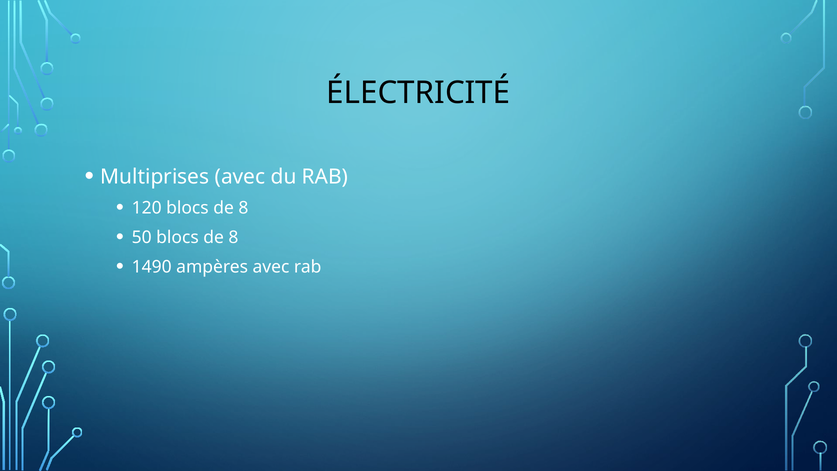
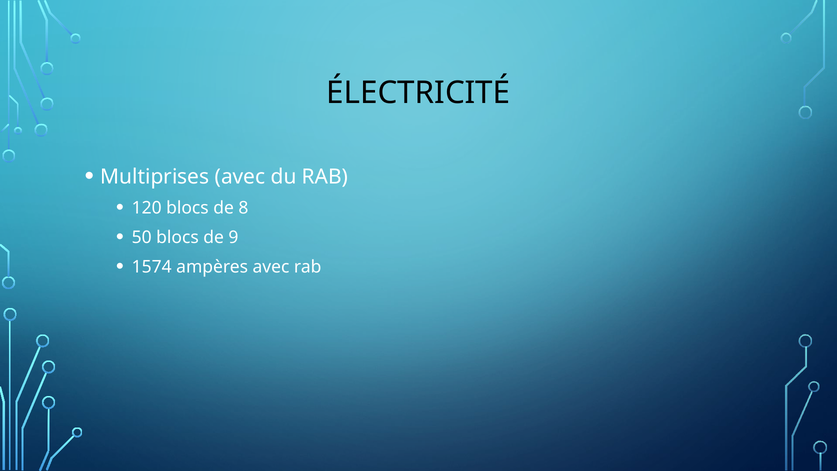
50 blocs de 8: 8 -> 9 (233, 237)
1490: 1490 -> 1574 (152, 267)
